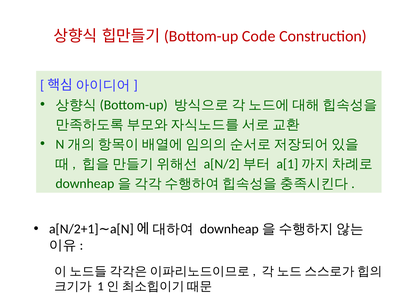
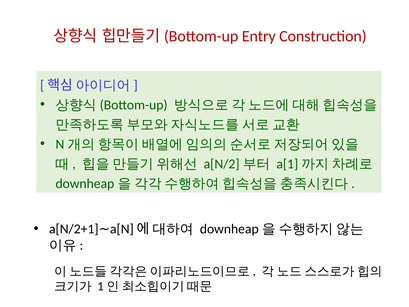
Code: Code -> Entry (259, 36)
